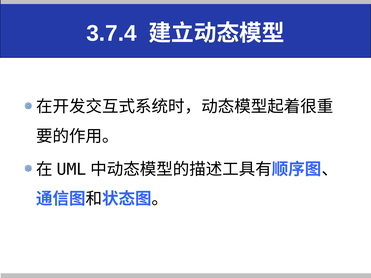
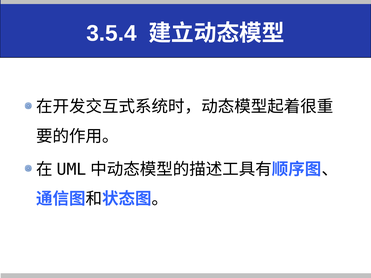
3.7.4: 3.7.4 -> 3.5.4 (112, 33)
